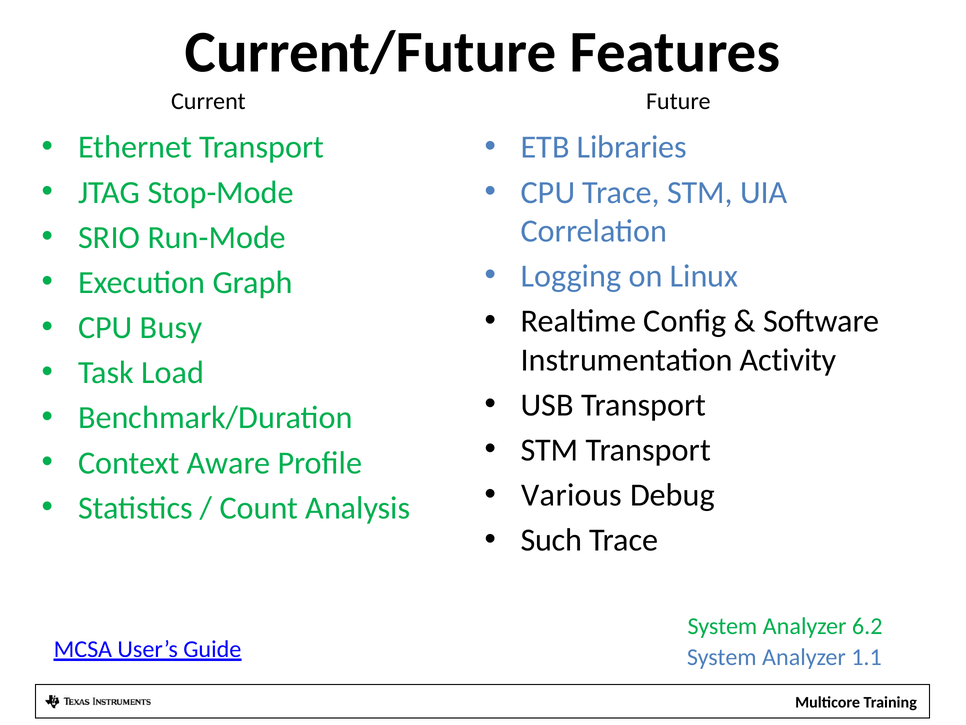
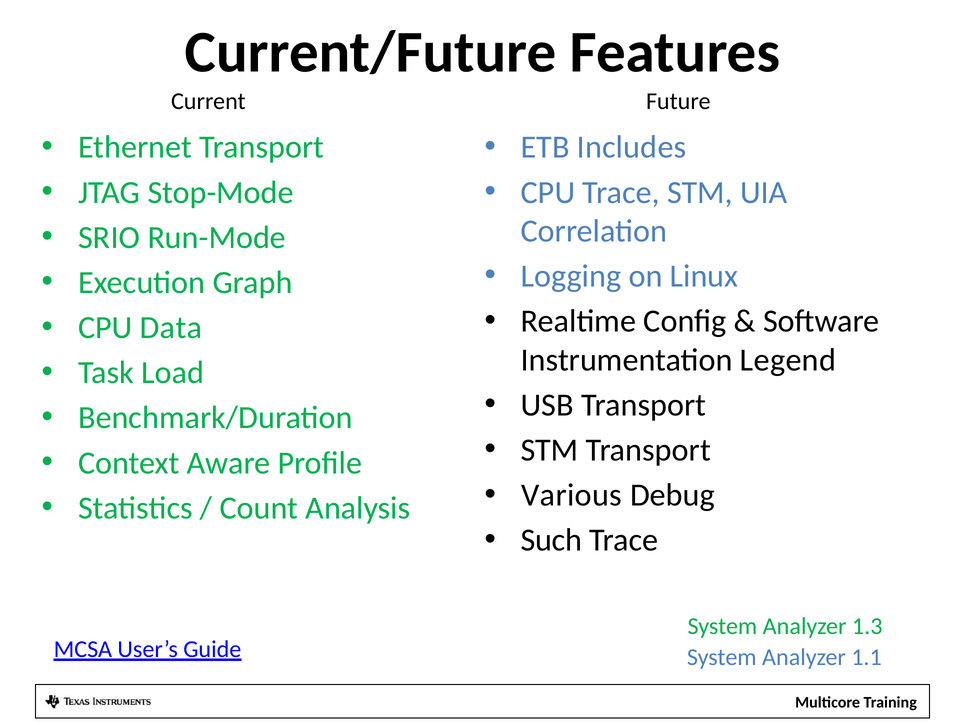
Libraries: Libraries -> Includes (632, 147)
Busy: Busy -> Data (171, 327)
Activity: Activity -> Legend (788, 360)
6.2: 6.2 -> 1.3 (867, 626)
